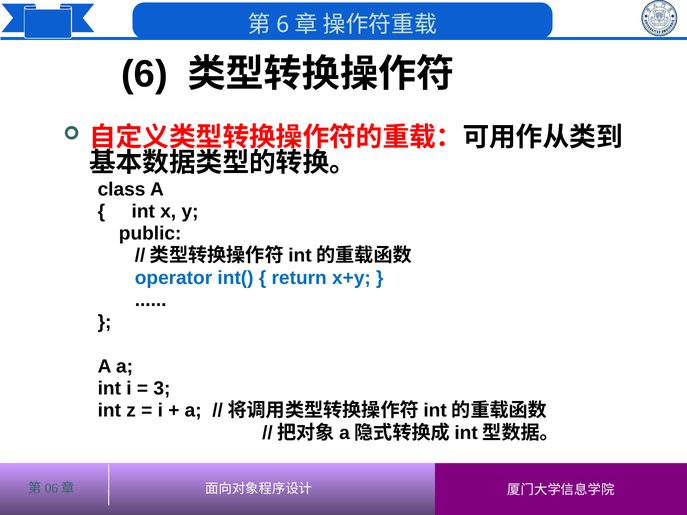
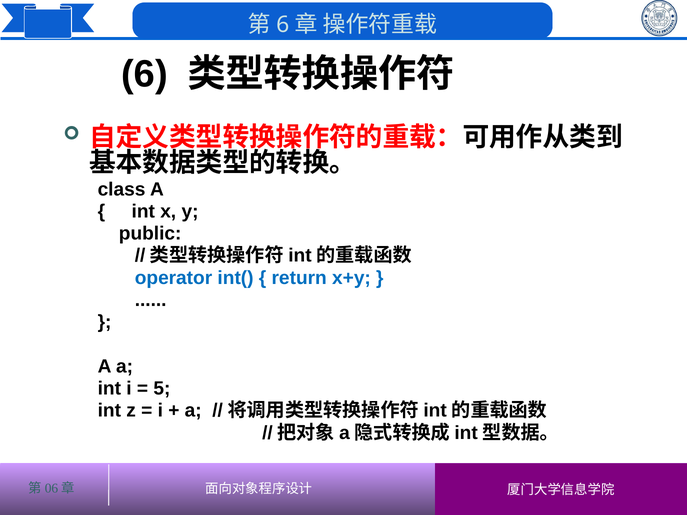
3: 3 -> 5 (162, 389)
